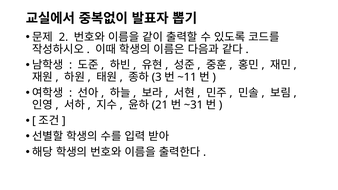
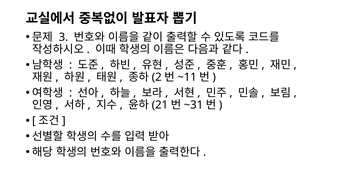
2: 2 -> 3 (63, 37)
3: 3 -> 2 (157, 77)
